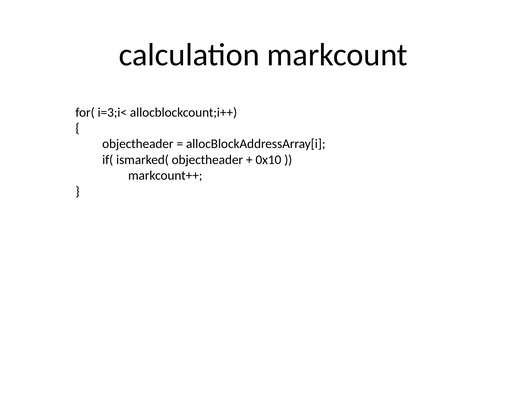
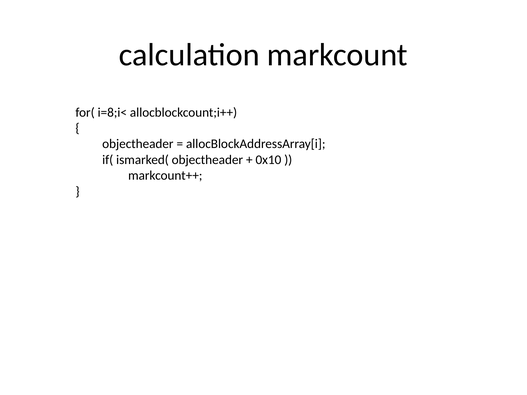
i=3;i<: i=3;i< -> i=8;i< (112, 112)
